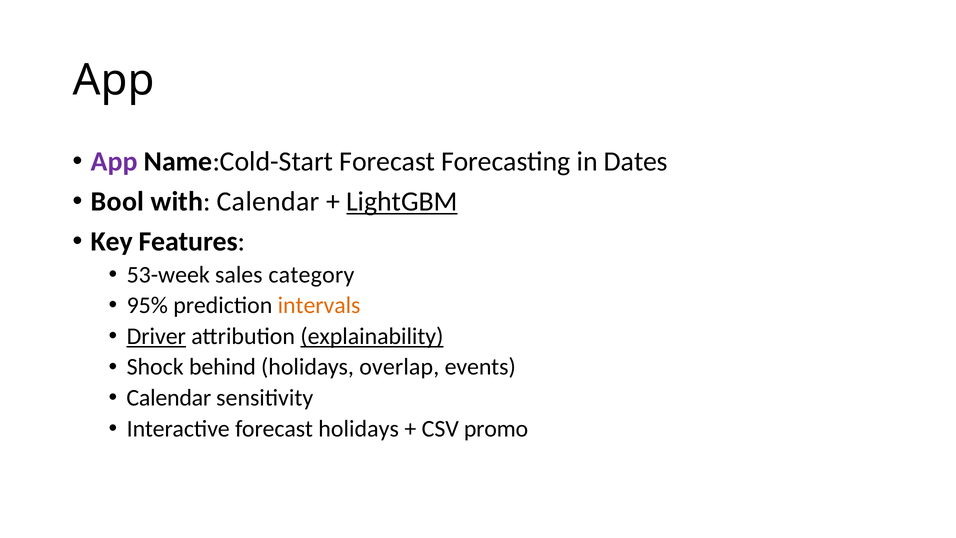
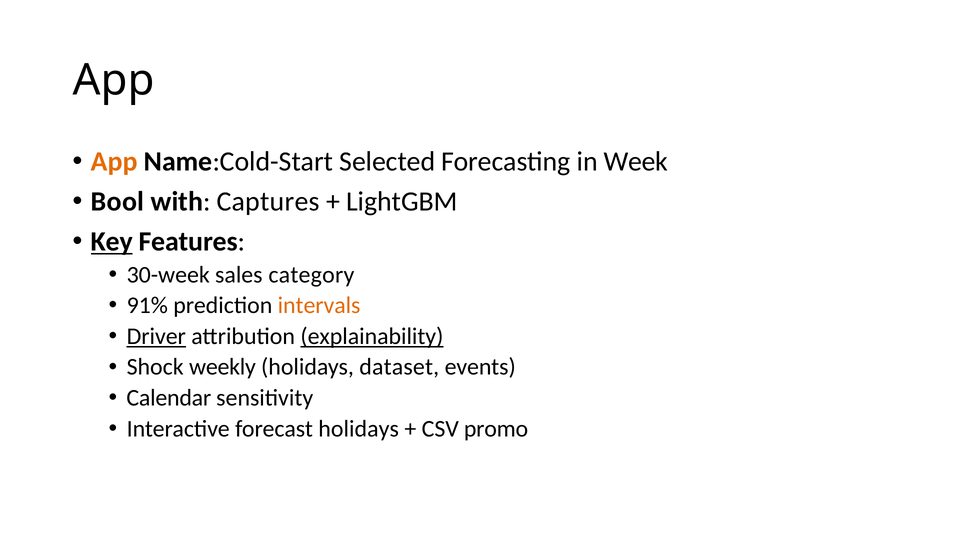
App colour: purple -> orange (114, 162)
Name:Cold-Start Forecast: Forecast -> Selected (387, 162)
Dates: Dates -> Week (636, 162)
with Calendar: Calendar -> Captures (268, 202)
LightGBM underline: present -> none (402, 202)
Key underline: none -> present (112, 242)
53-week: 53-week -> 30-week (168, 275)
95%: 95% -> 91% (147, 305)
behind: behind -> weekly (223, 367)
overlap: overlap -> dataset (399, 367)
